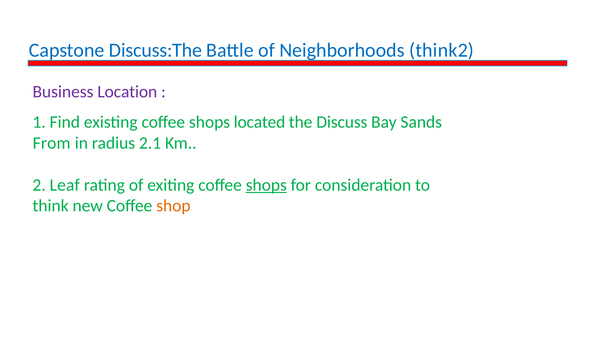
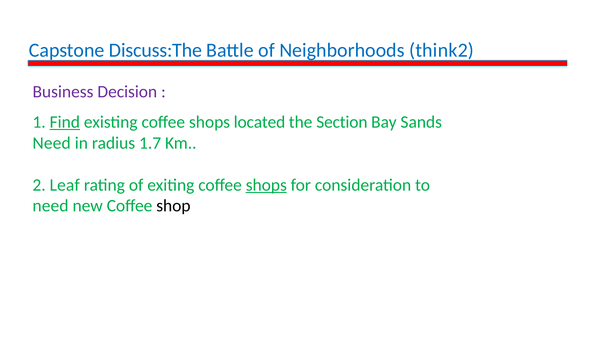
Location: Location -> Decision (127, 92)
Find underline: none -> present (65, 122)
Discuss: Discuss -> Section (342, 122)
From: From -> Need (52, 143)
2.1: 2.1 -> 1.7 (150, 143)
think: think -> need (51, 206)
shop colour: orange -> black (173, 206)
